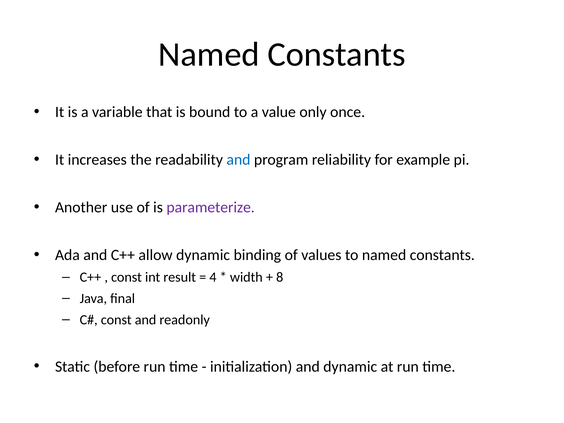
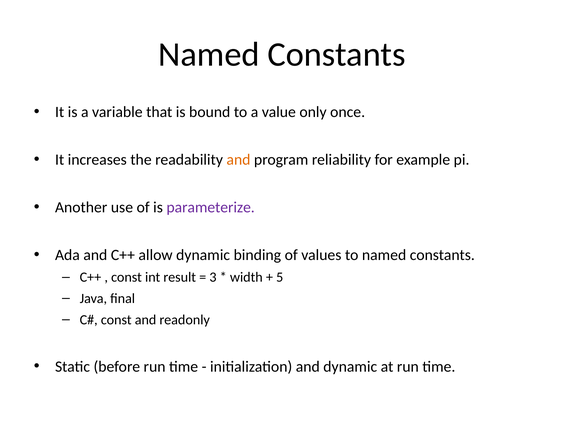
and colour: blue -> orange (238, 160)
4: 4 -> 3 (213, 277)
8: 8 -> 5 (280, 277)
